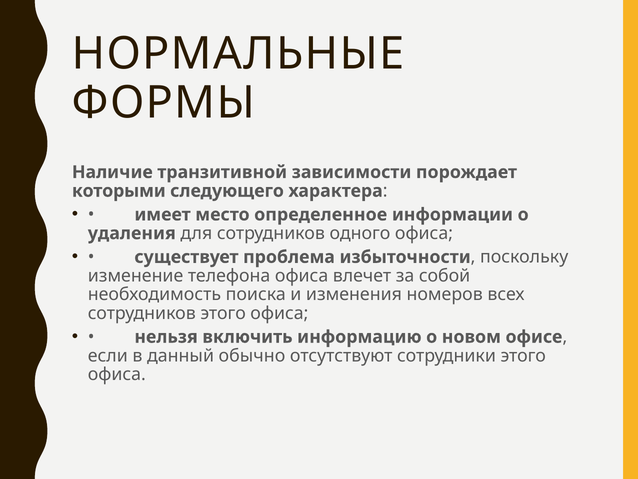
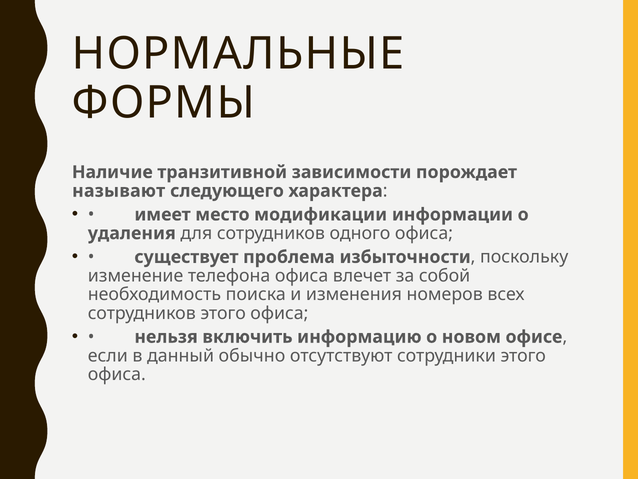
которыми: которыми -> называют (119, 191)
определенное: определенное -> модификации (321, 214)
